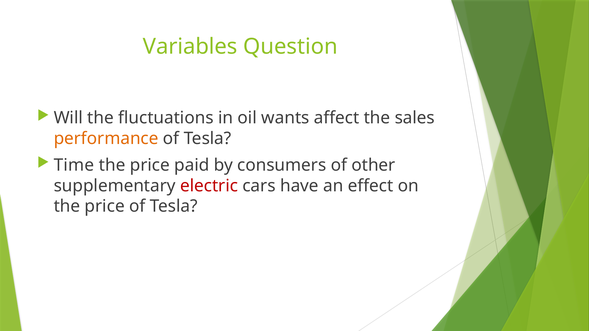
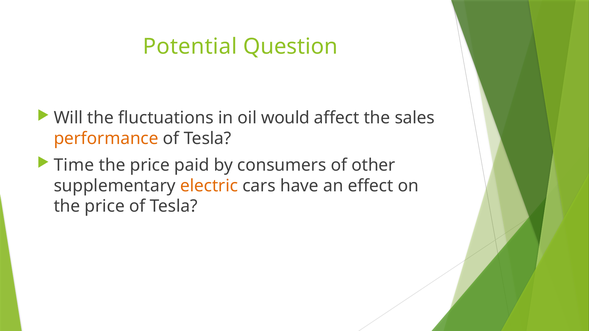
Variables: Variables -> Potential (190, 46)
wants: wants -> would (285, 118)
electric colour: red -> orange (209, 186)
